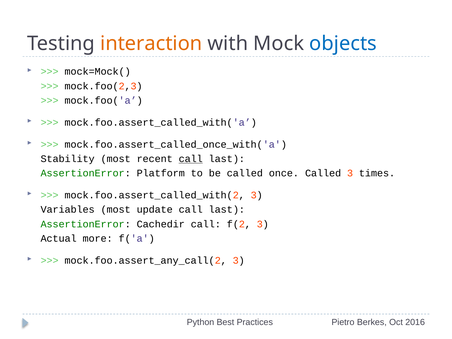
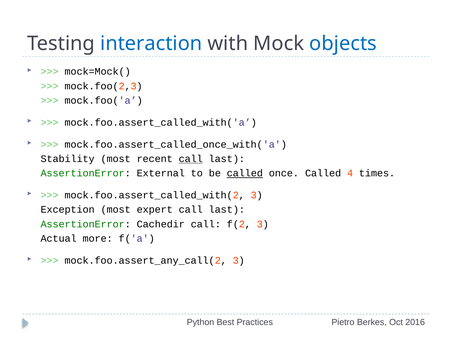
interaction colour: orange -> blue (151, 44)
Platform: Platform -> External (161, 173)
called underline: none -> present (245, 173)
Called 3: 3 -> 4 (350, 173)
Variables: Variables -> Exception (68, 210)
update: update -> expert (155, 210)
